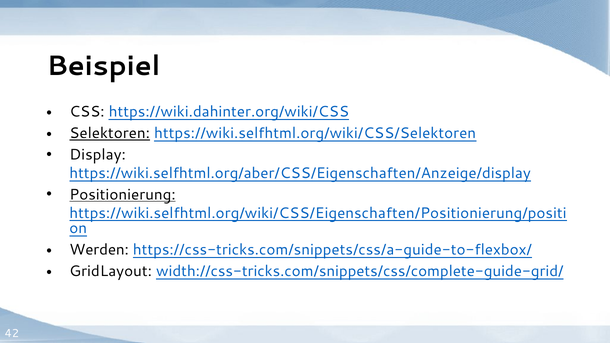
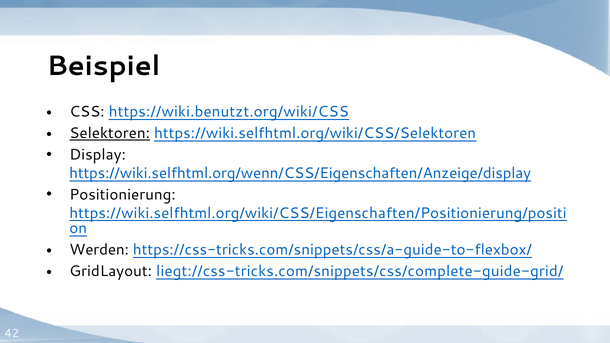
https://wiki.dahinter.org/wiki/CSS: https://wiki.dahinter.org/wiki/CSS -> https://wiki.benutzt.org/wiki/CSS (229, 112)
https://wiki.selfhtml.org/aber/CSS/Eigenschaften/Anzeige/display: https://wiki.selfhtml.org/aber/CSS/Eigenschaften/Anzeige/display -> https://wiki.selfhtml.org/wenn/CSS/Eigenschaften/Anzeige/display (300, 173)
Positionierung underline: present -> none (123, 195)
width://css-tricks.com/snippets/css/complete-guide-grid/: width://css-tricks.com/snippets/css/complete-guide-grid/ -> liegt://css-tricks.com/snippets/css/complete-guide-grid/ (360, 271)
